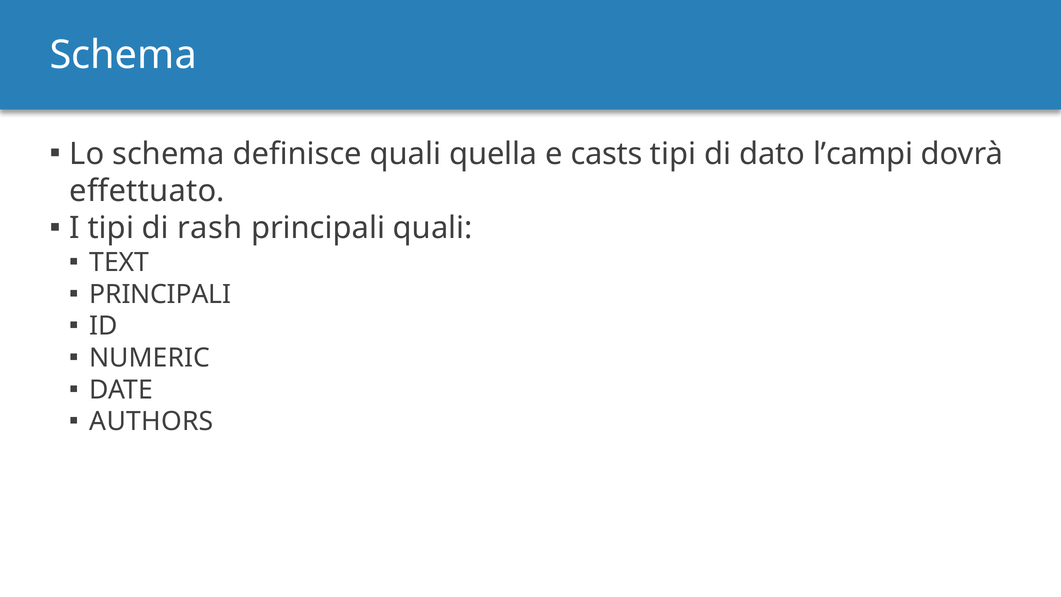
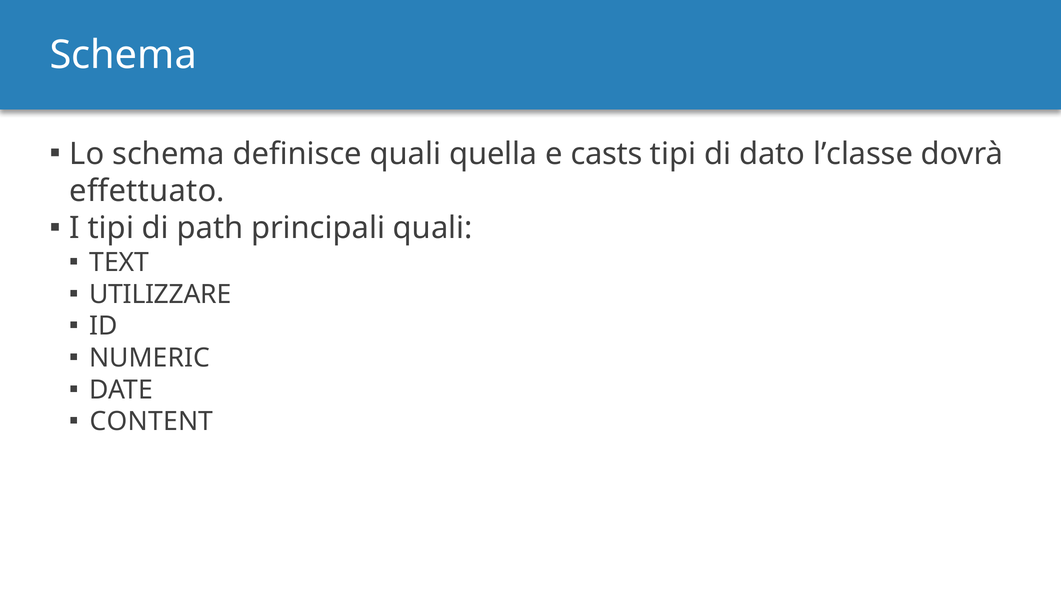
l’campi: l’campi -> l’classe (863, 154)
rash: rash -> path (210, 228)
PRINCIPALI: PRINCIPALI -> UTILIZZARE (160, 294)
AUTHORS: AUTHORS -> CONTENT (151, 422)
